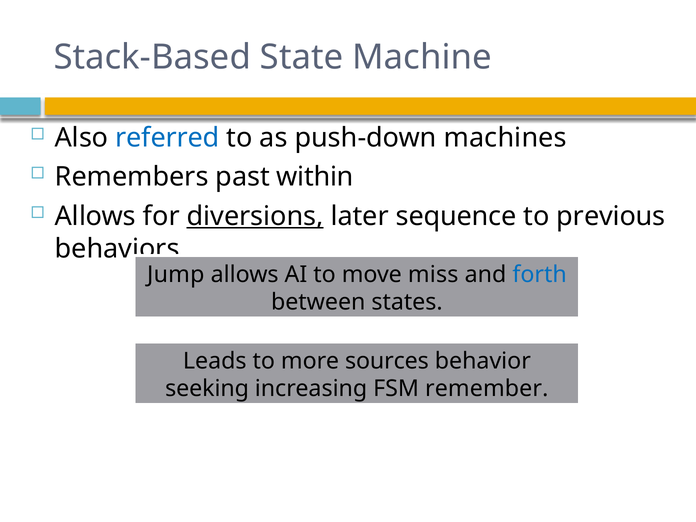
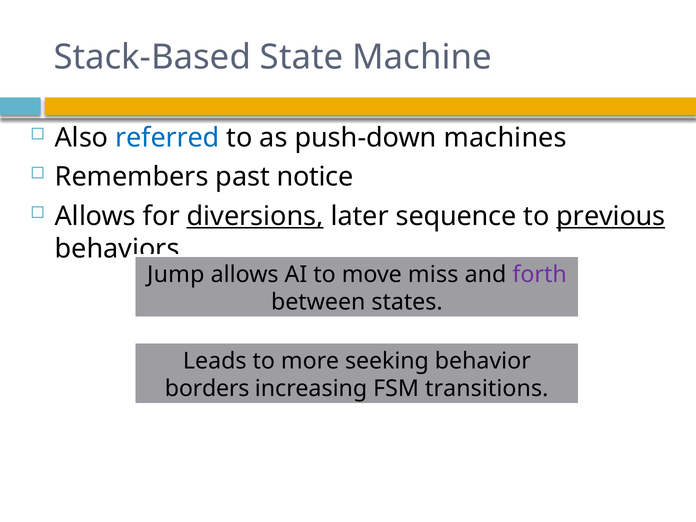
within: within -> notice (315, 177)
previous underline: none -> present (611, 216)
forth colour: blue -> purple (540, 274)
sources: sources -> seeking (387, 361)
seeking: seeking -> borders (207, 389)
remember: remember -> transitions (487, 389)
